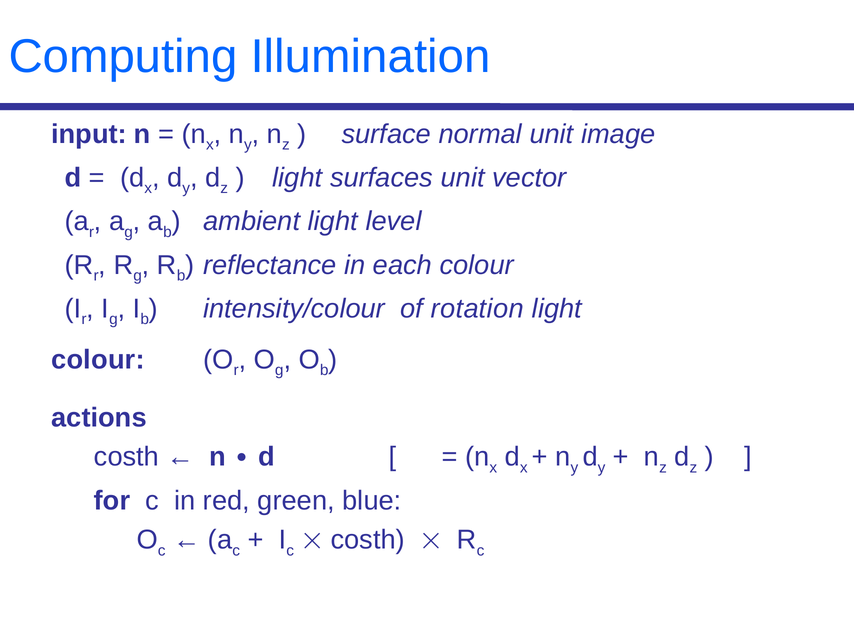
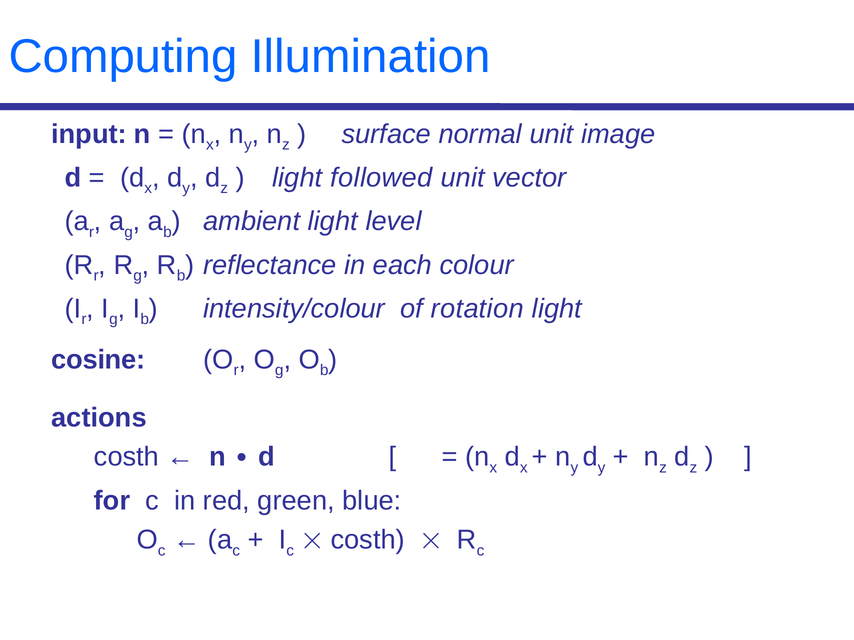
surfaces: surfaces -> followed (381, 178)
colour: colour -> cosine (98, 360)
